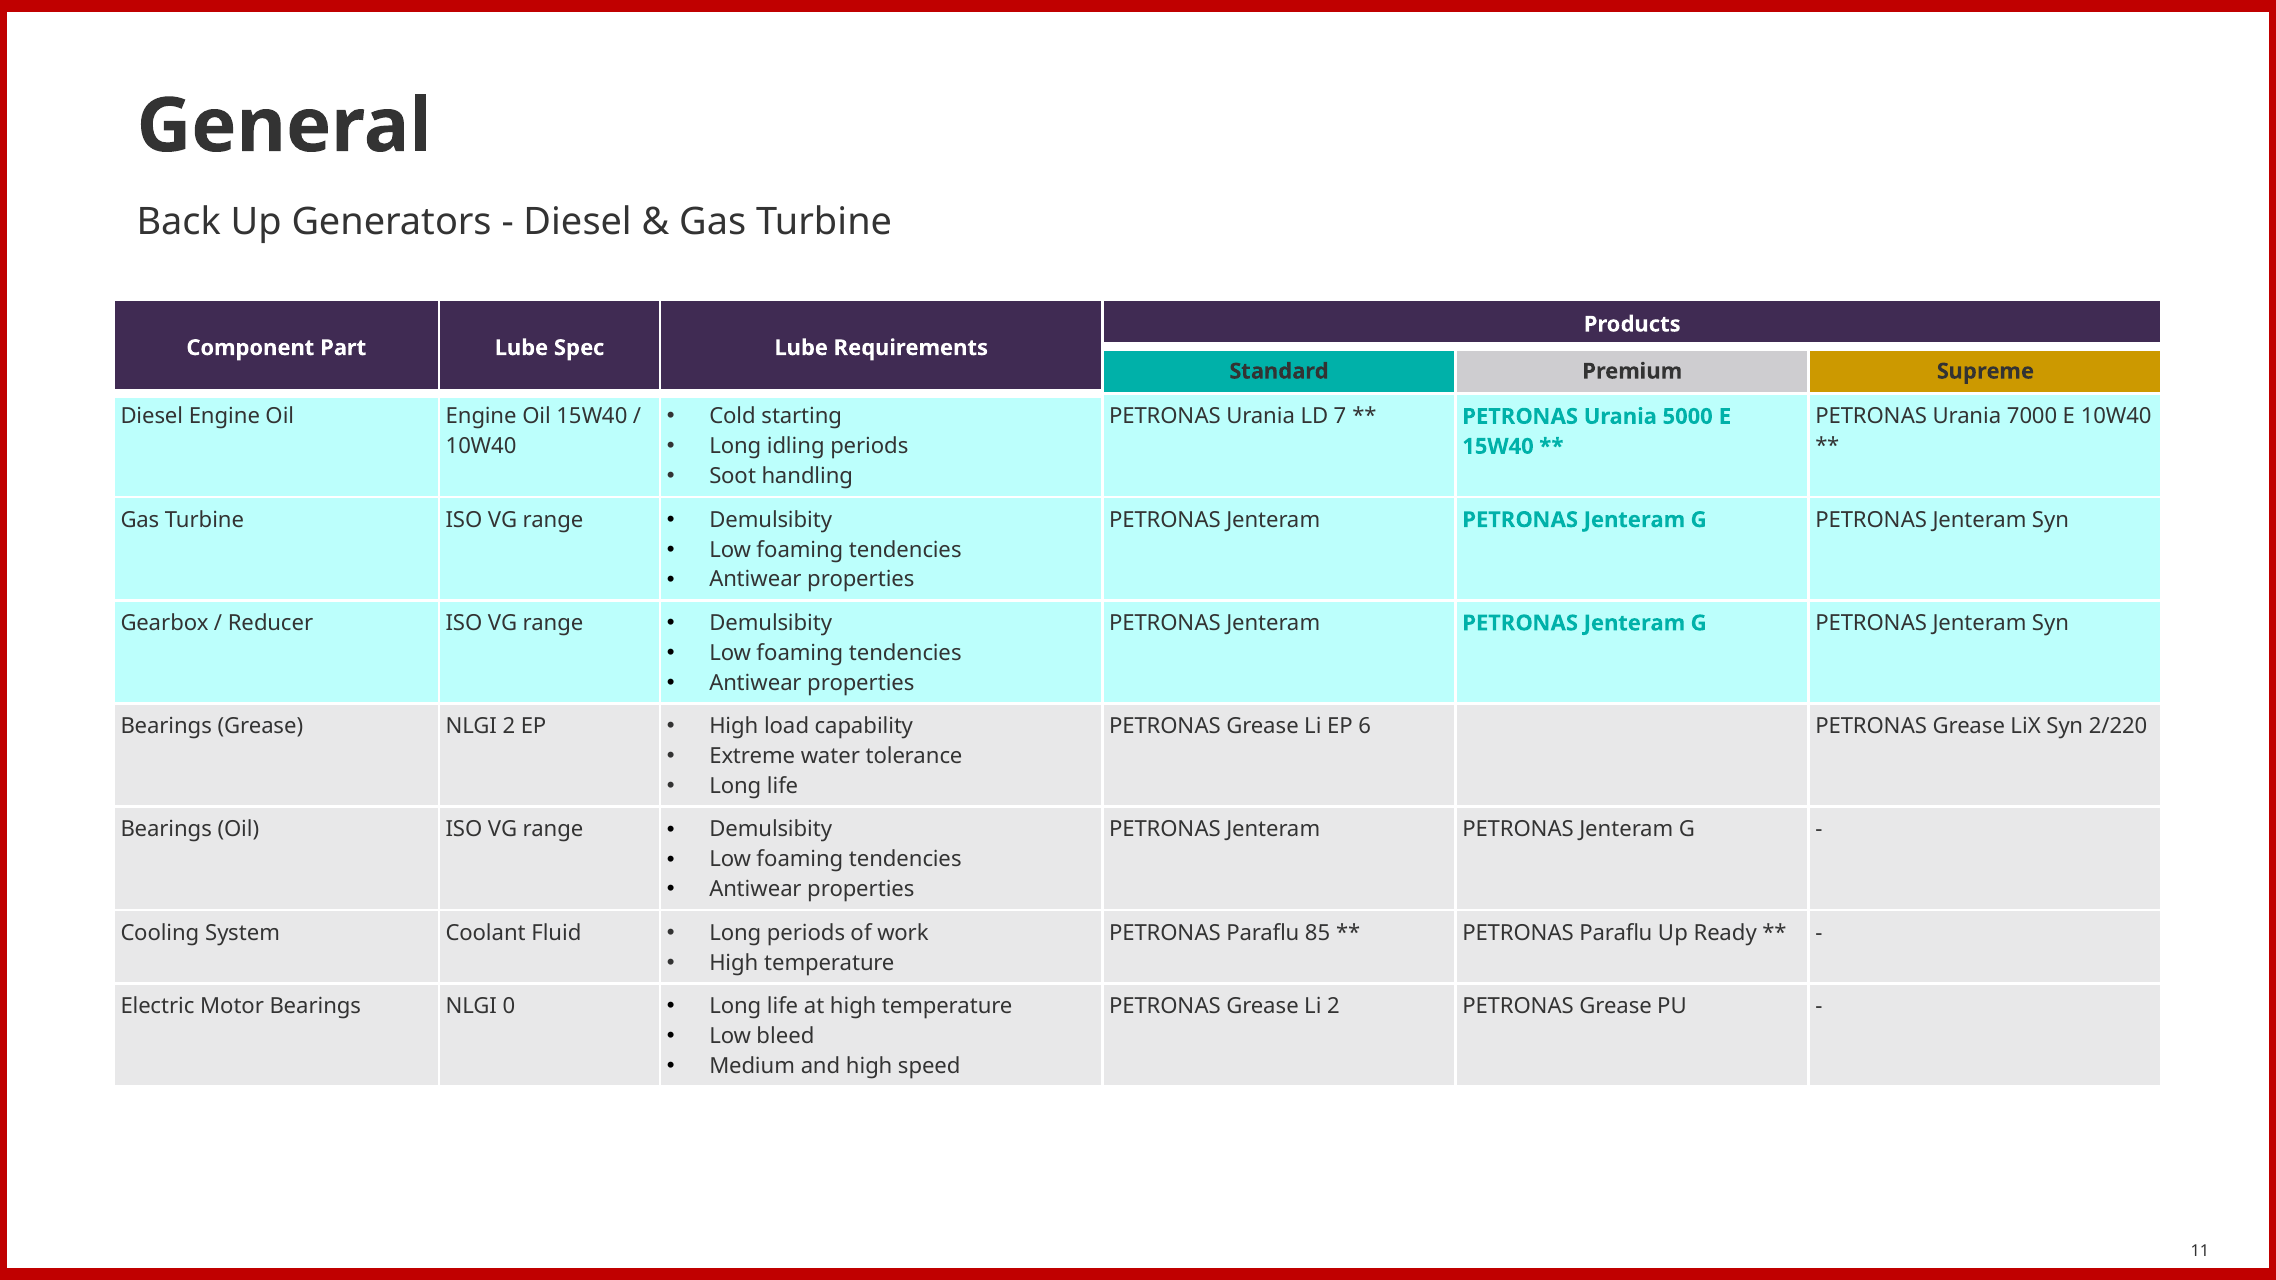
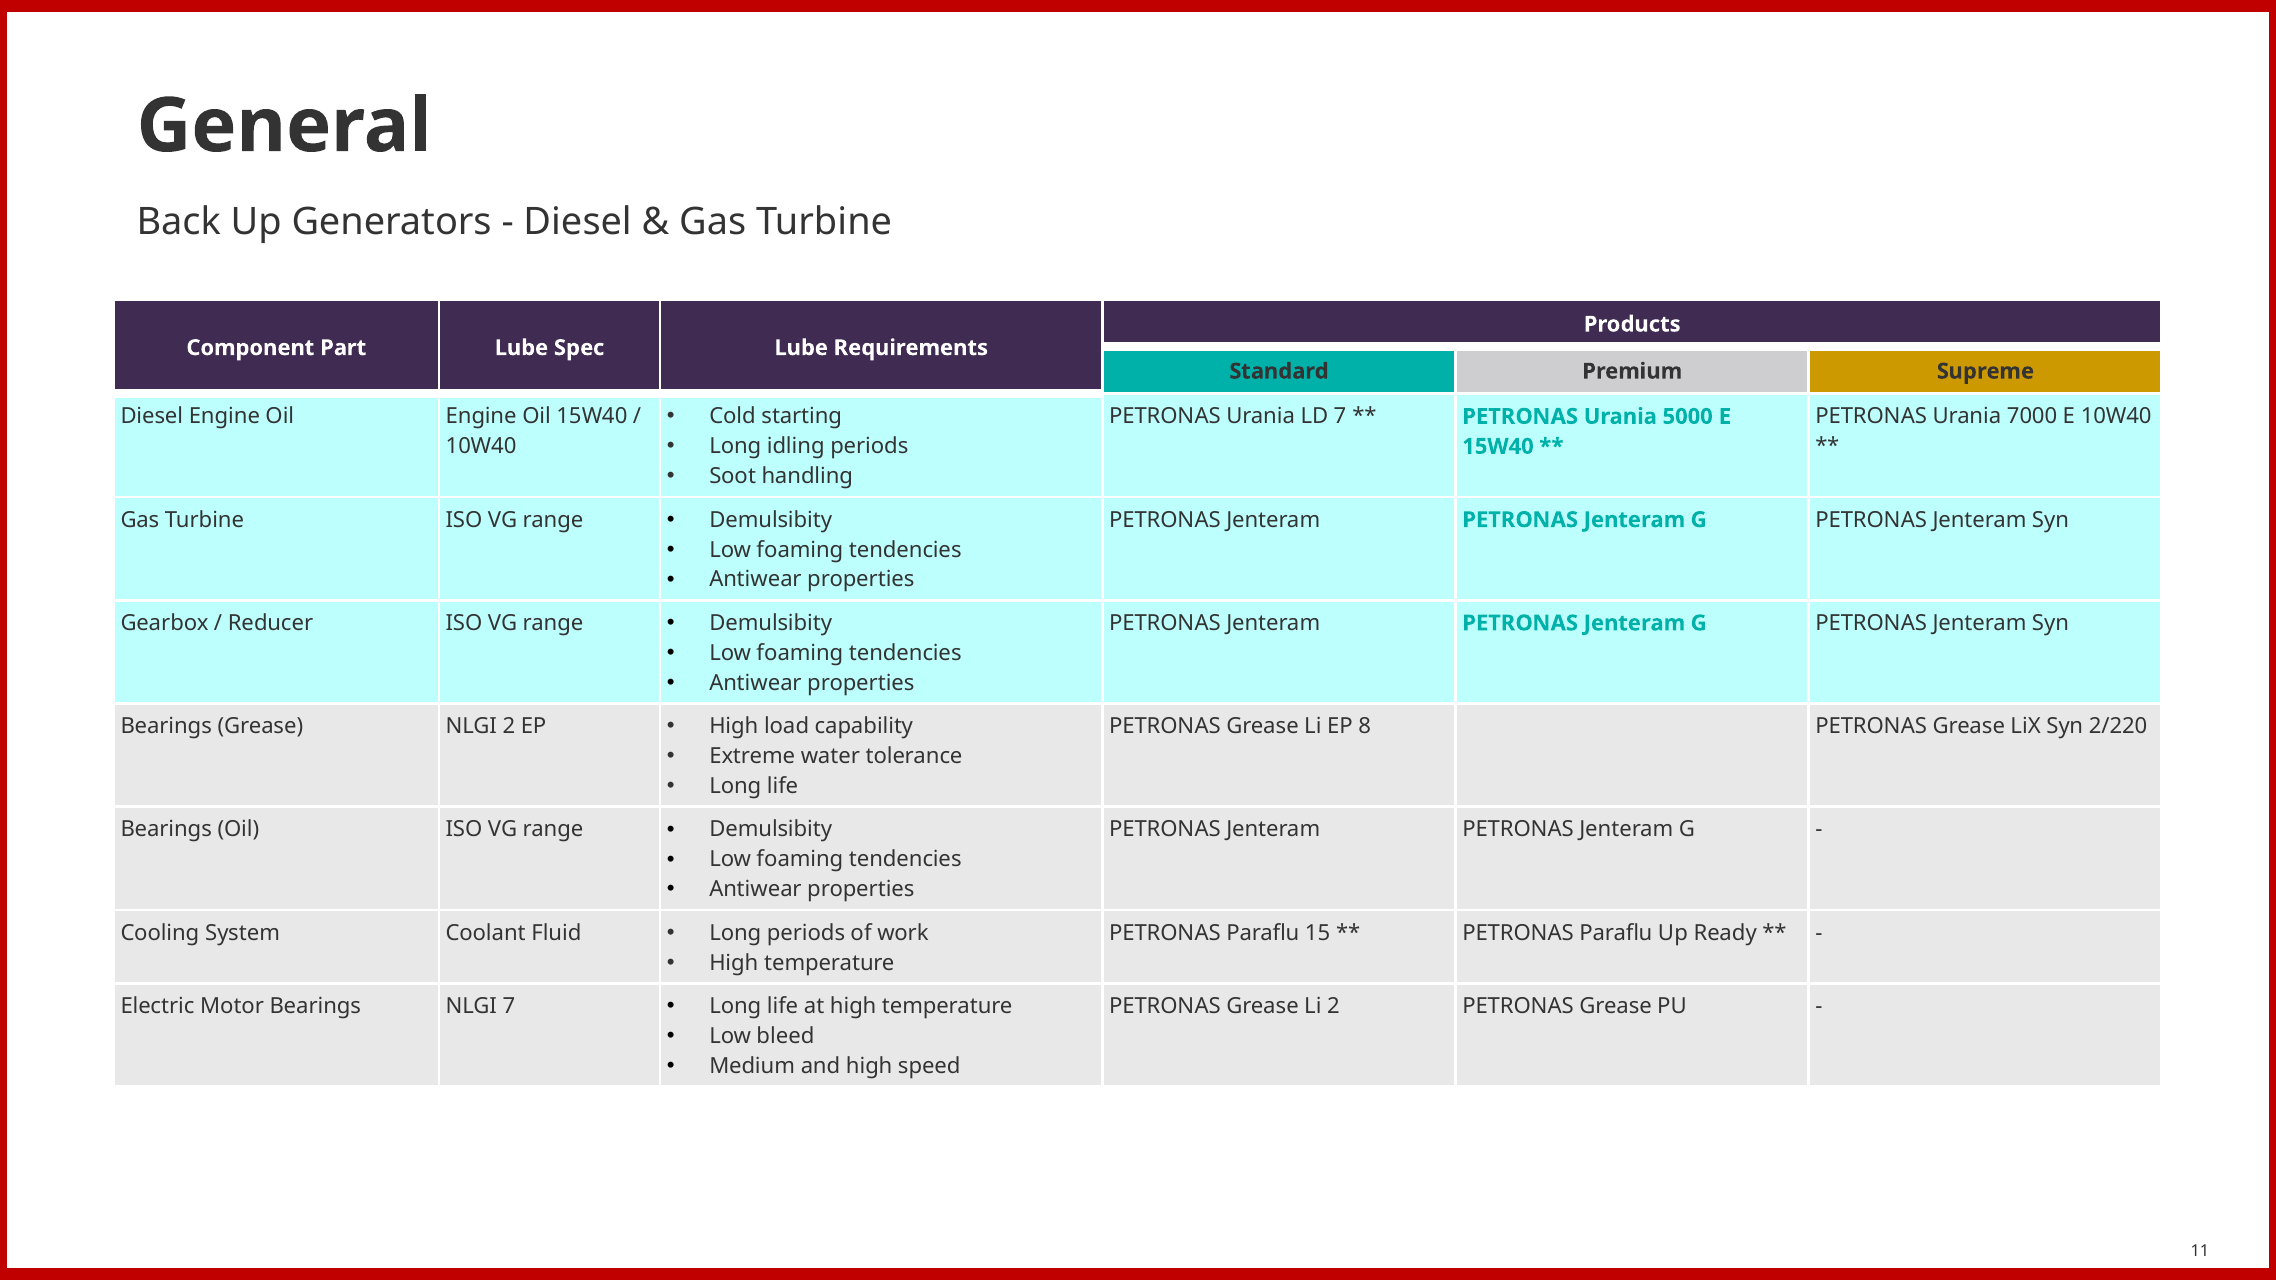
6: 6 -> 8 (1365, 727)
85: 85 -> 15 (1318, 933)
NLGI 0: 0 -> 7 (509, 1007)
